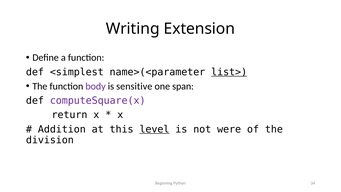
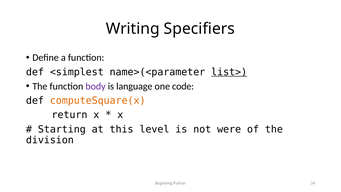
Extension: Extension -> Specifiers (199, 29)
sensitive: sensitive -> language (134, 86)
span: span -> code (183, 86)
computeSquare(x colour: purple -> orange (98, 101)
Addition: Addition -> Starting (62, 129)
level underline: present -> none (154, 129)
